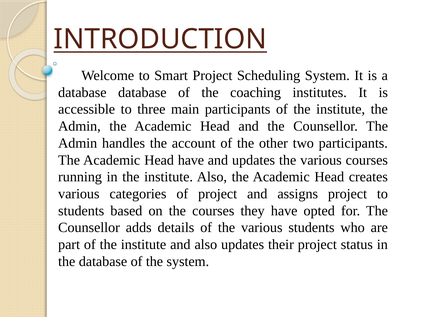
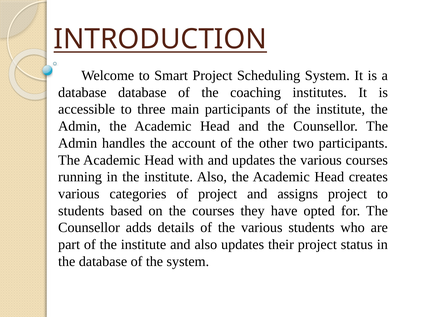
Head have: have -> with (191, 160)
